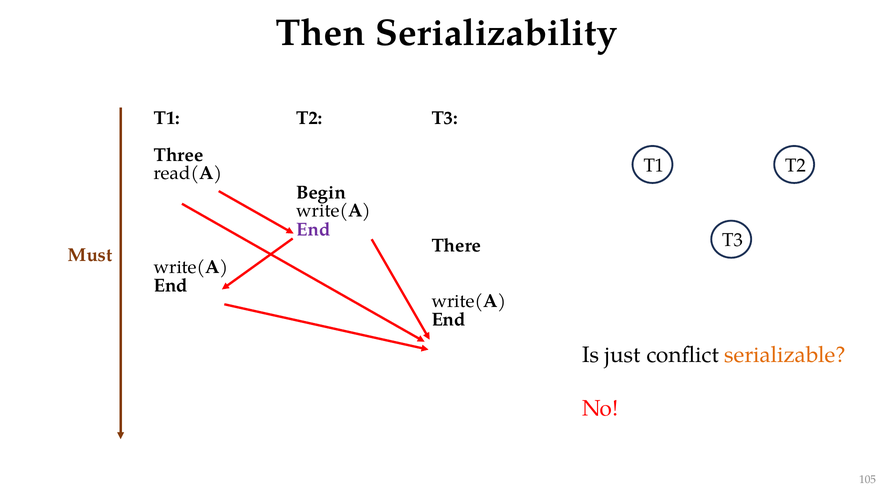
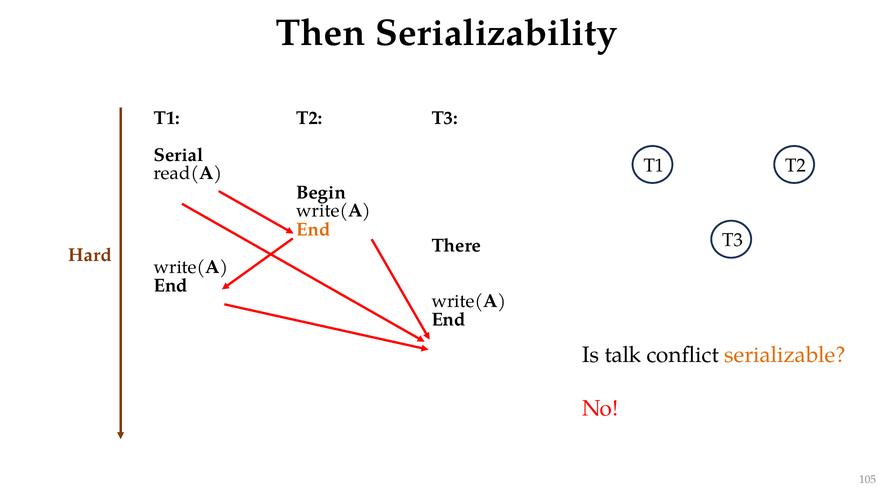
Three: Three -> Serial (179, 155)
End colour: purple -> orange (313, 230)
Must: Must -> Hard (90, 255)
just: just -> talk (623, 355)
